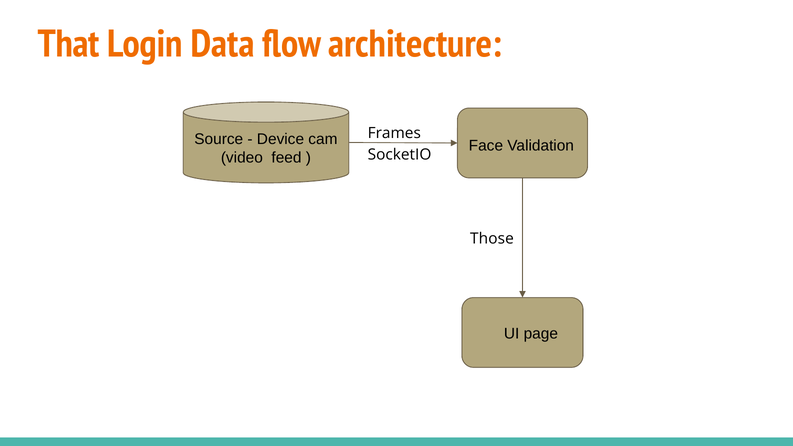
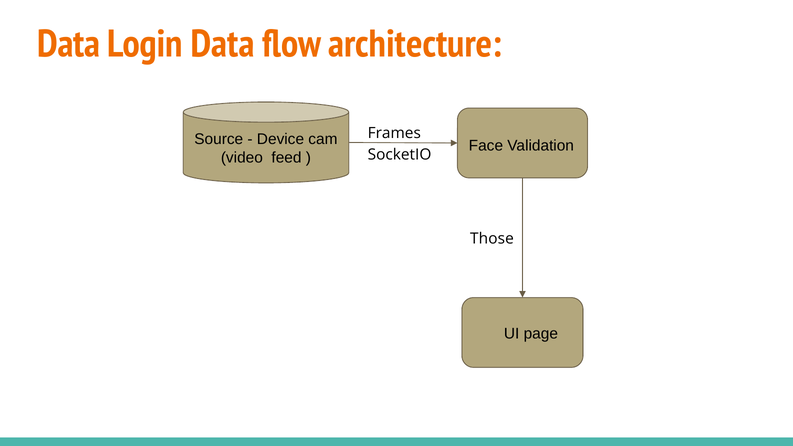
That: That -> Data (69, 44)
